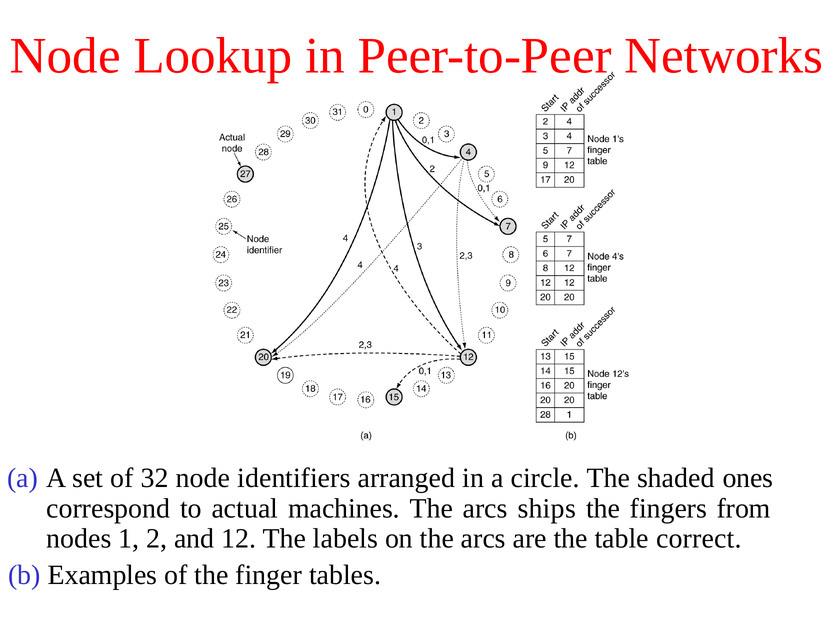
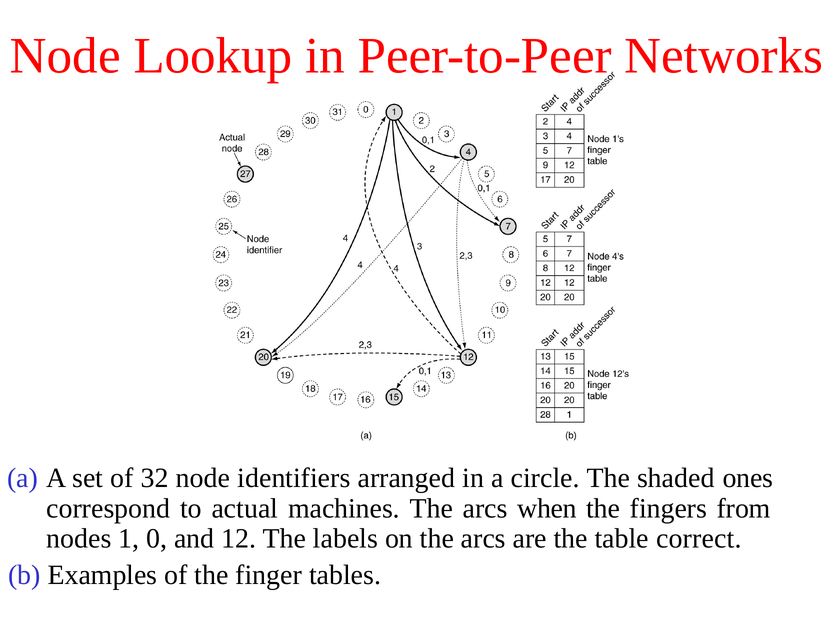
ships: ships -> when (547, 508)
2: 2 -> 0 (157, 538)
